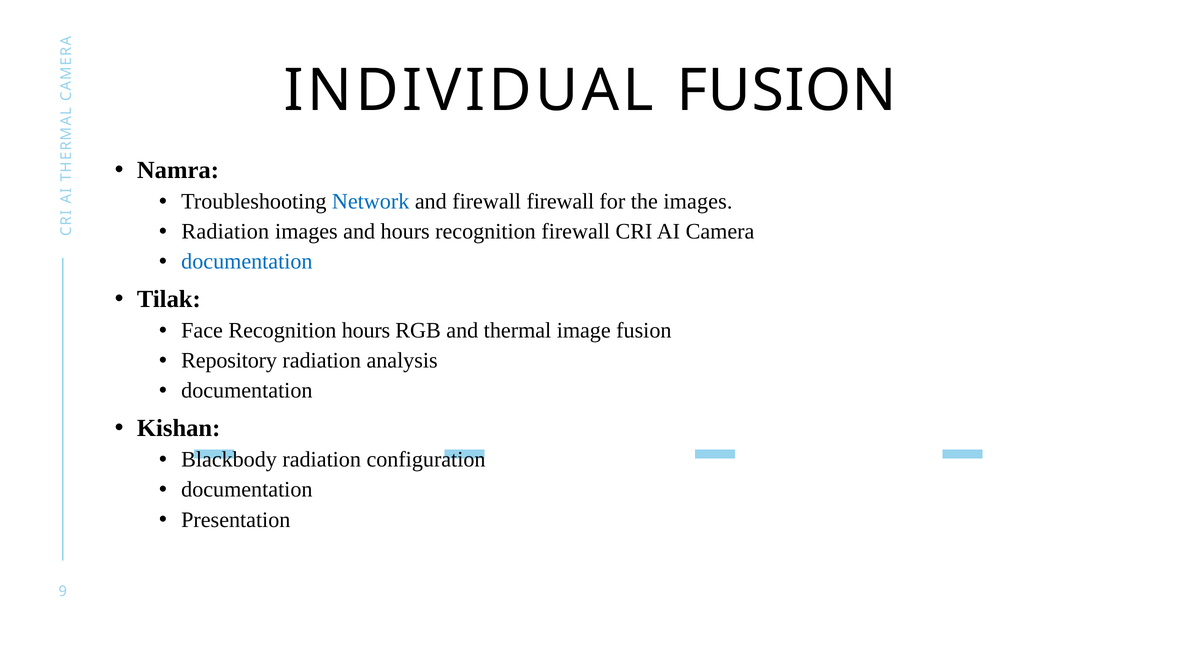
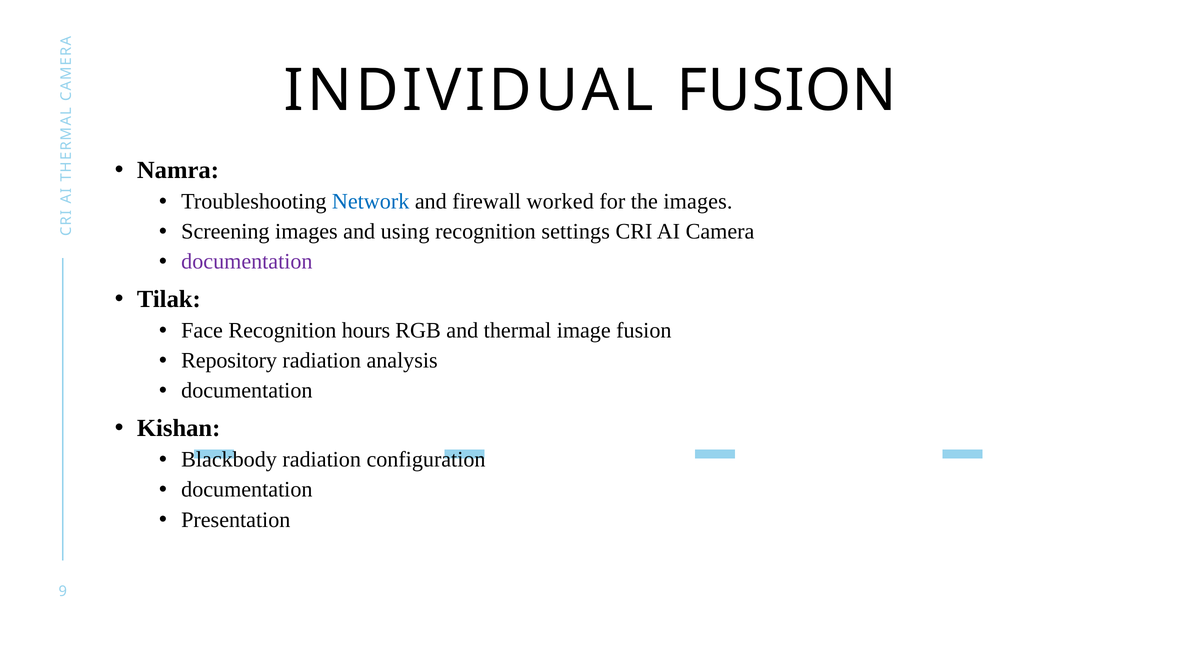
firewall firewall: firewall -> worked (560, 201)
Radiation: Radiation -> Screening (225, 232)
and hours: hours -> using (405, 232)
recognition firewall: firewall -> settings (576, 232)
documentation colour: blue -> purple (247, 262)
